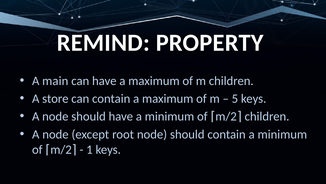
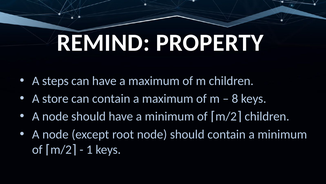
main: main -> steps (55, 81)
5: 5 -> 8 (235, 98)
